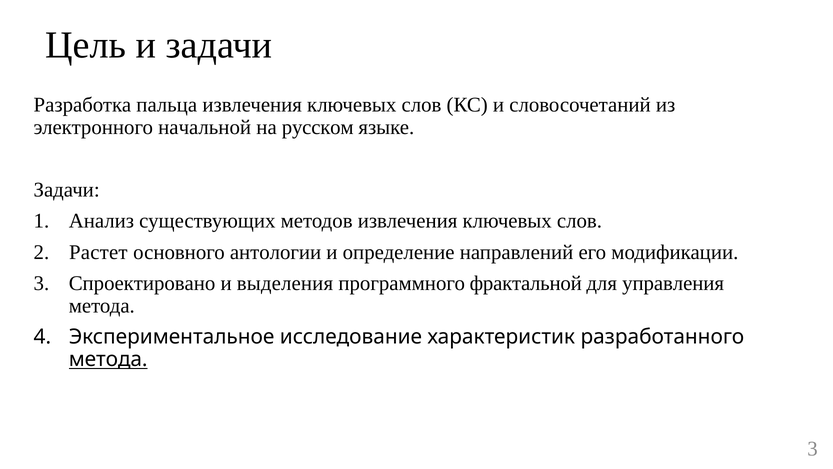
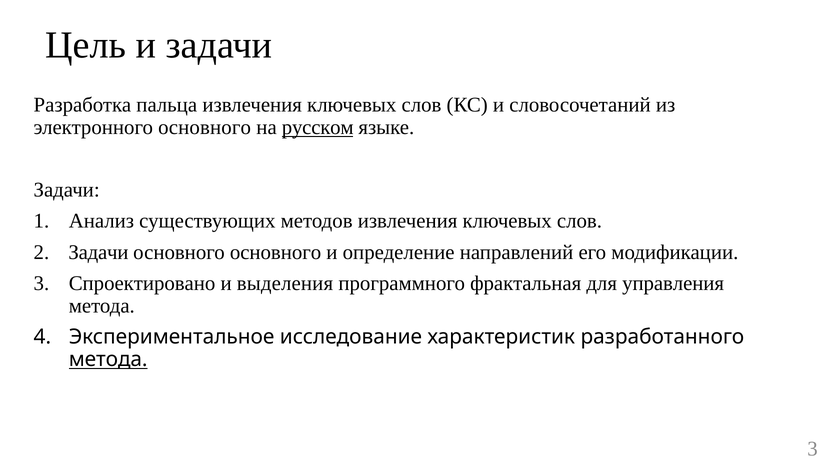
электронного начальной: начальной -> основного (205, 127)
русском underline: none -> present (318, 127)
Растет: Растет -> Задачи (98, 252)
основного антологии: антологии -> основного (276, 252)
фрактальной: фрактальной -> фрактальная (526, 283)
